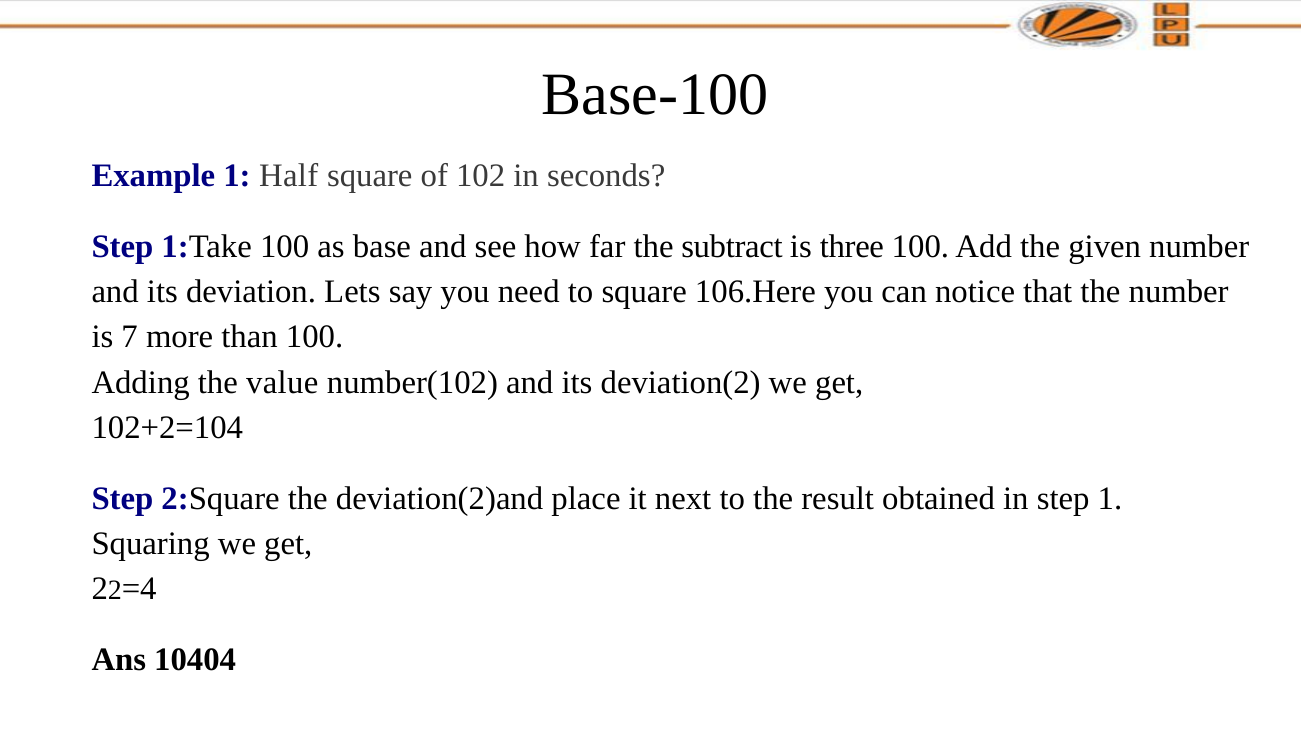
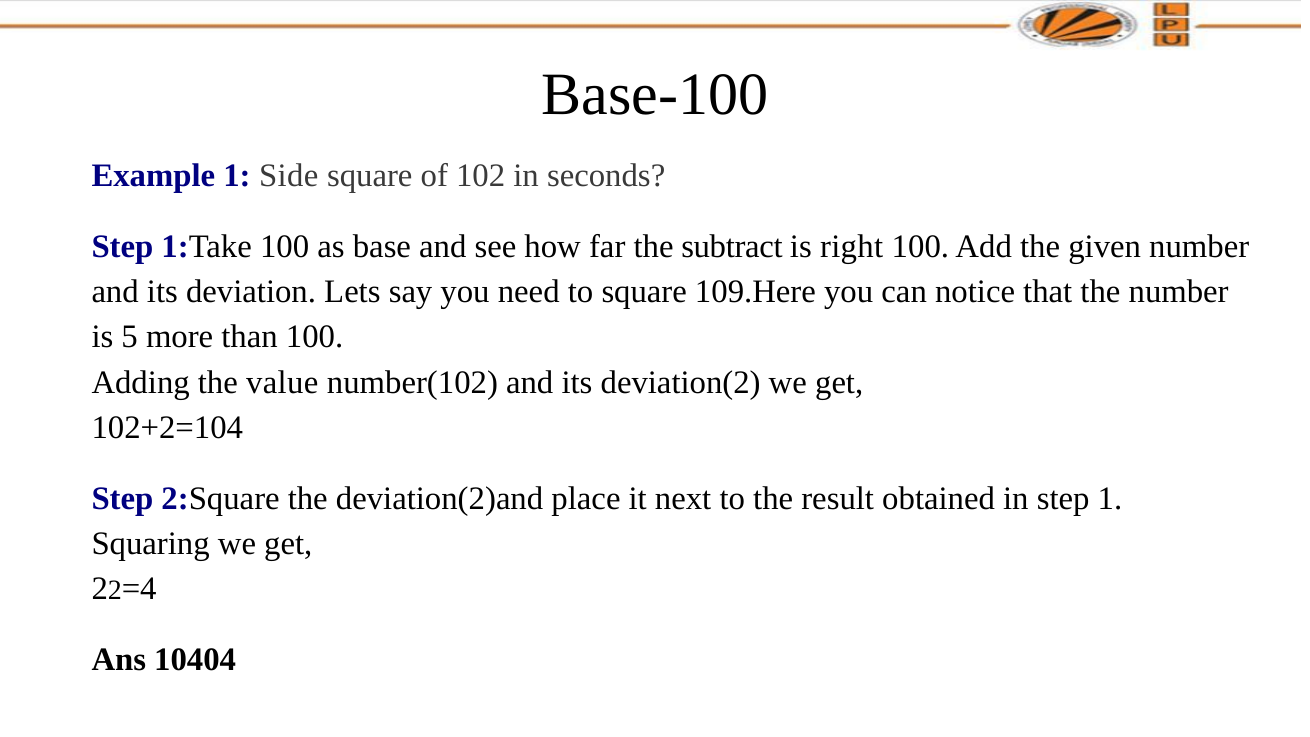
Half: Half -> Side (289, 176)
three: three -> right (852, 247)
106.Here: 106.Here -> 109.Here (755, 292)
7: 7 -> 5 (130, 337)
